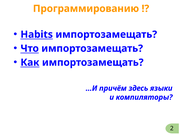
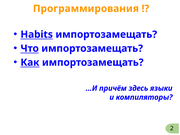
Программированию: Программированию -> Программирования (86, 9)
